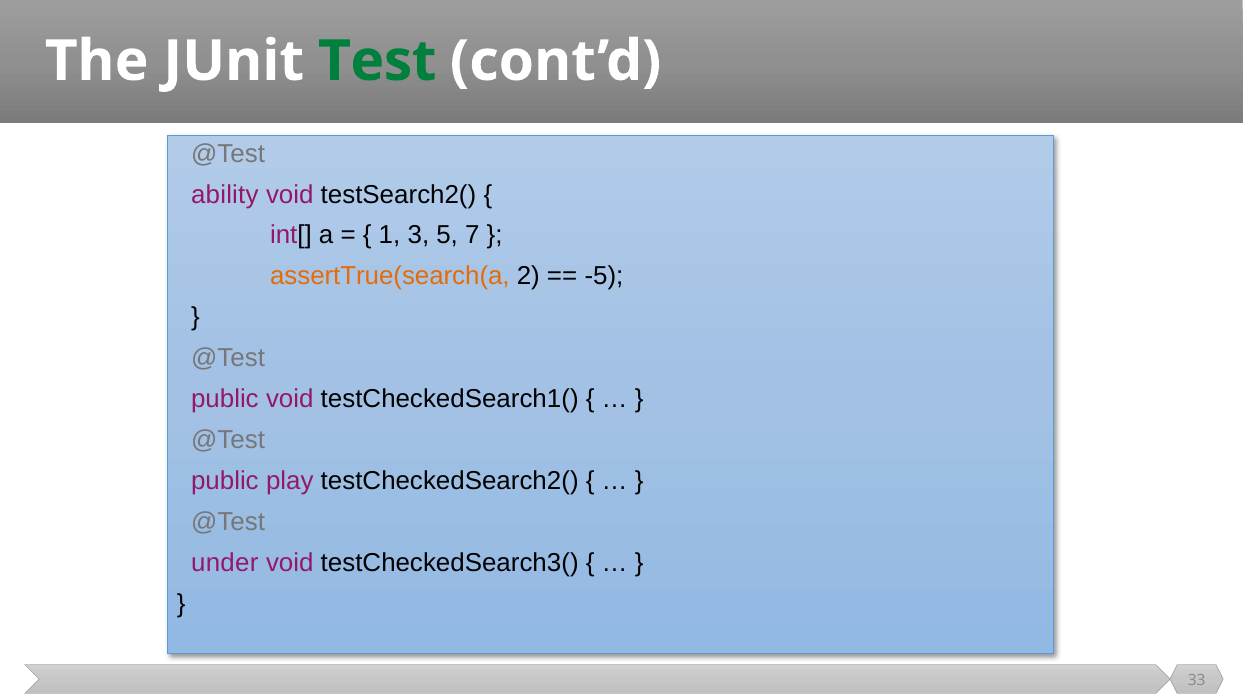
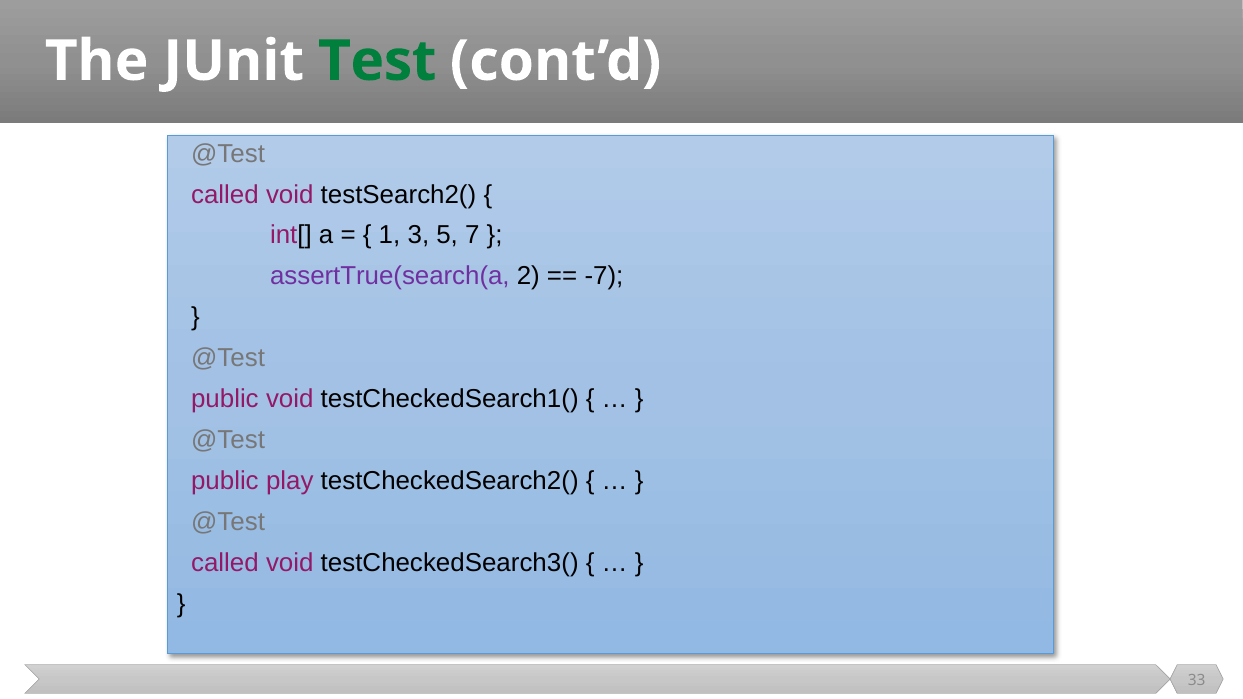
ability: ability -> called (225, 195)
assertTrue(search(a colour: orange -> purple (390, 276)
-5: -5 -> -7 (604, 276)
under: under -> called (225, 563)
